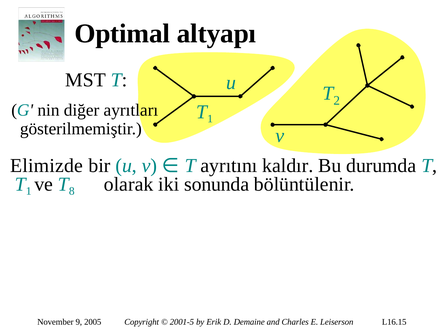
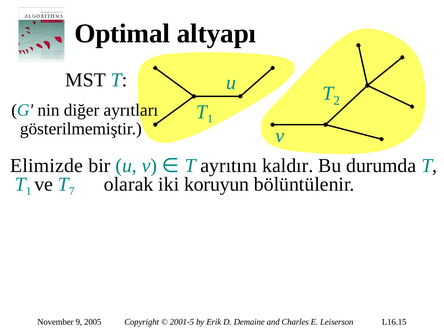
8: 8 -> 7 (72, 192)
sonunda: sonunda -> koruyun (217, 185)
